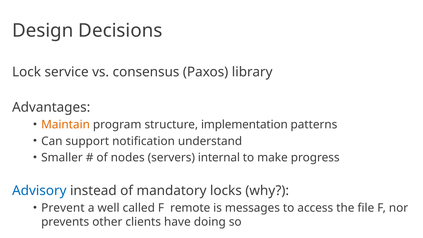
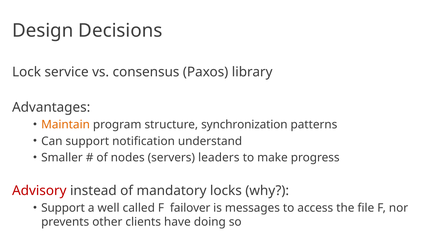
implementation: implementation -> synchronization (244, 125)
internal: internal -> leaders (219, 158)
Advisory colour: blue -> red (39, 191)
Prevent: Prevent -> Support (63, 208)
remote: remote -> failover (190, 208)
